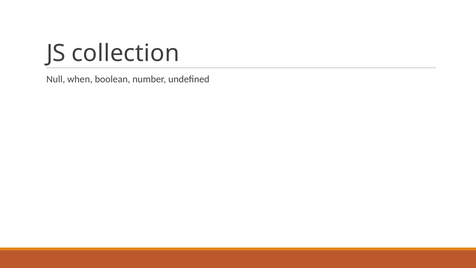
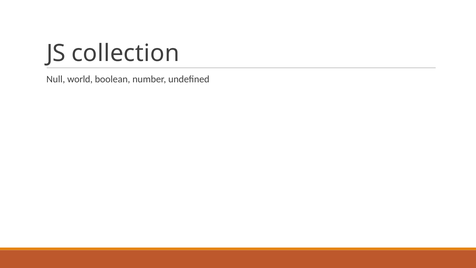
when: when -> world (80, 79)
